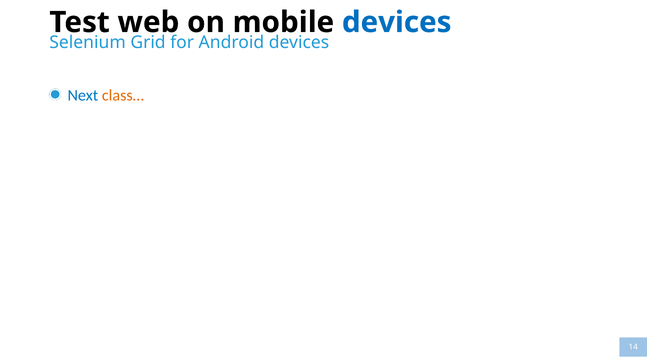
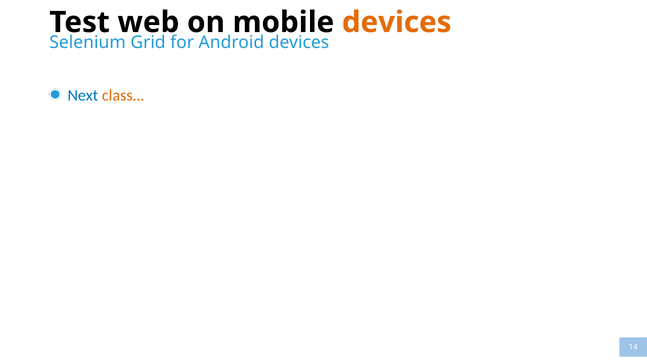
devices colour: blue -> orange (397, 22)
